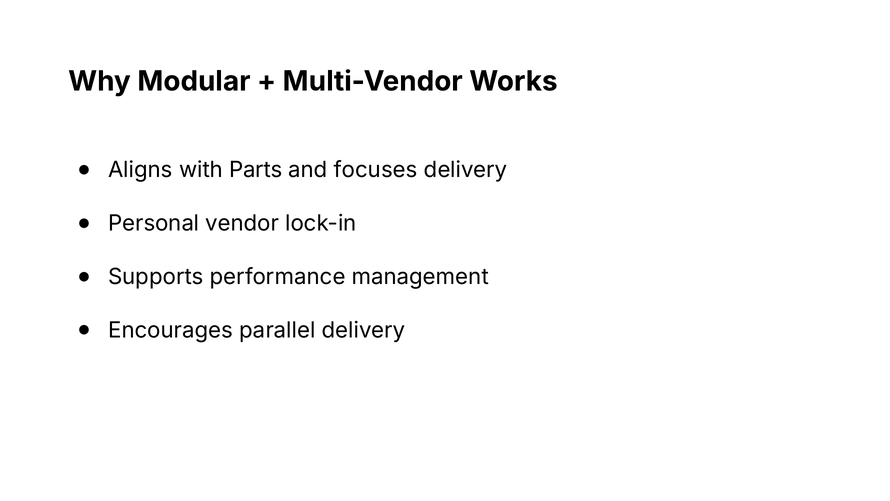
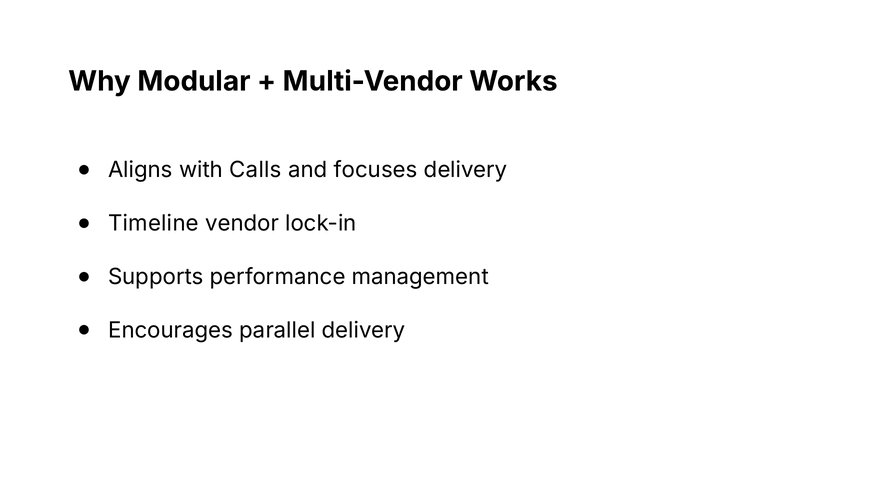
Parts: Parts -> Calls (256, 170)
Personal: Personal -> Timeline (154, 223)
